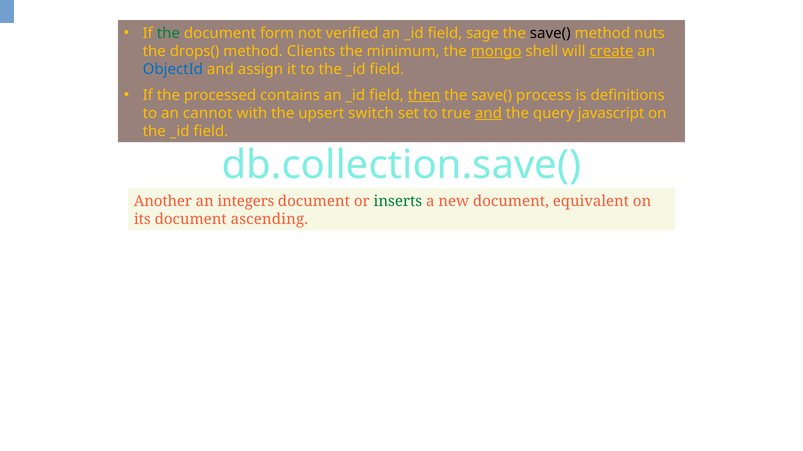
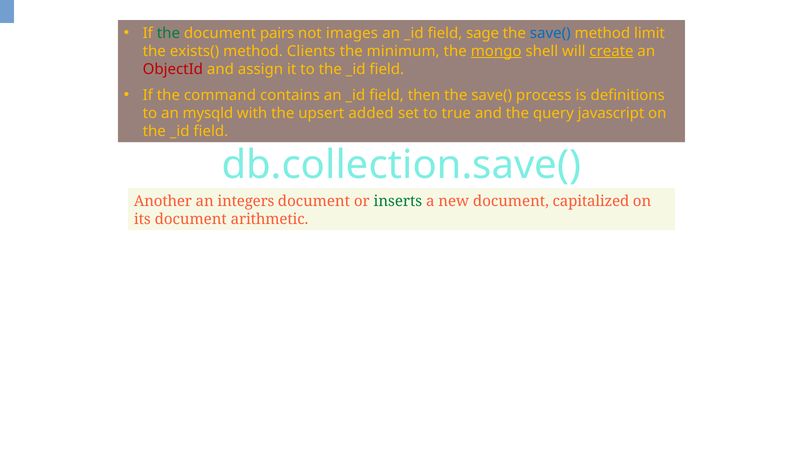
form: form -> pairs (277, 33)
verified: verified -> images (352, 33)
save( colour: black -> blue (550, 33)
nuts: nuts -> limit (649, 33)
drops(: drops( -> exists( (195, 51)
ObjectId colour: blue -> red (173, 69)
processed: processed -> command (220, 95)
then underline: present -> none (424, 95)
cannot: cannot -> mysqld (208, 113)
switch: switch -> added (371, 113)
and underline: present -> none (488, 113)
equivalent: equivalent -> capitalized (591, 202)
ascending: ascending -> arithmetic (270, 220)
